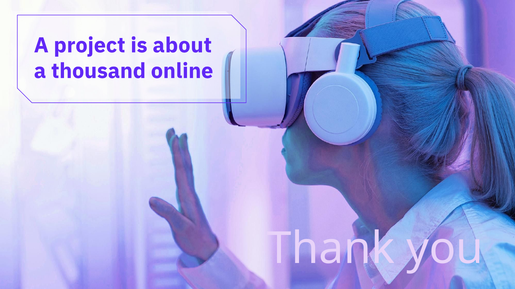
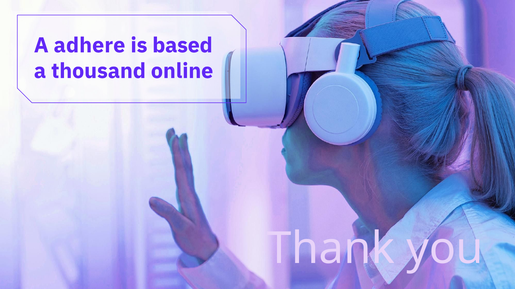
project: project -> adhere (89, 45)
about: about -> based (182, 45)
